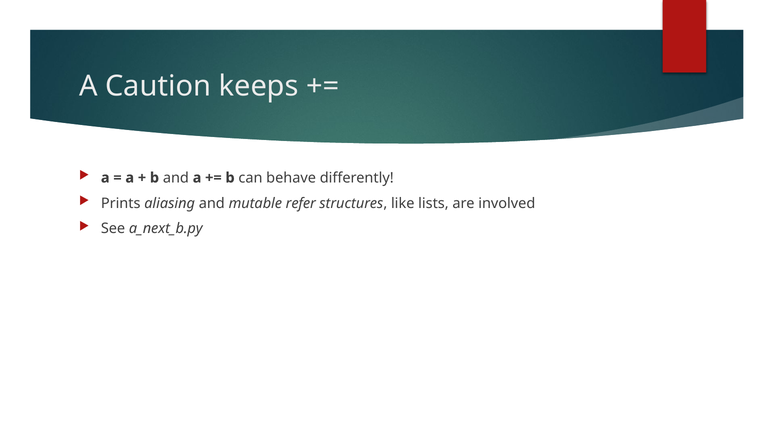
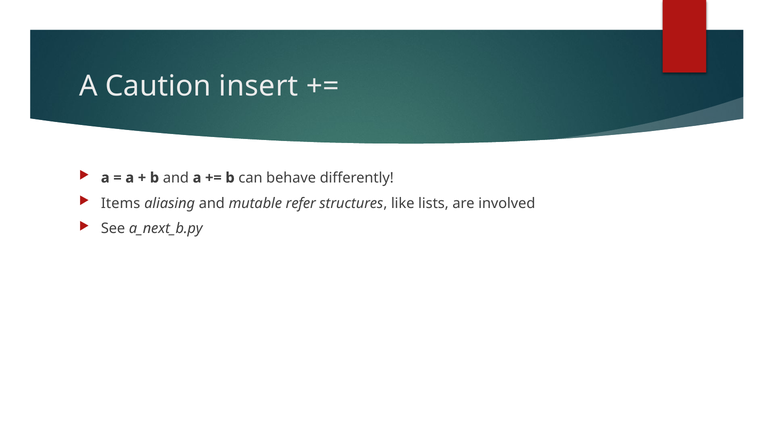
keeps: keeps -> insert (259, 86)
Prints: Prints -> Items (121, 203)
